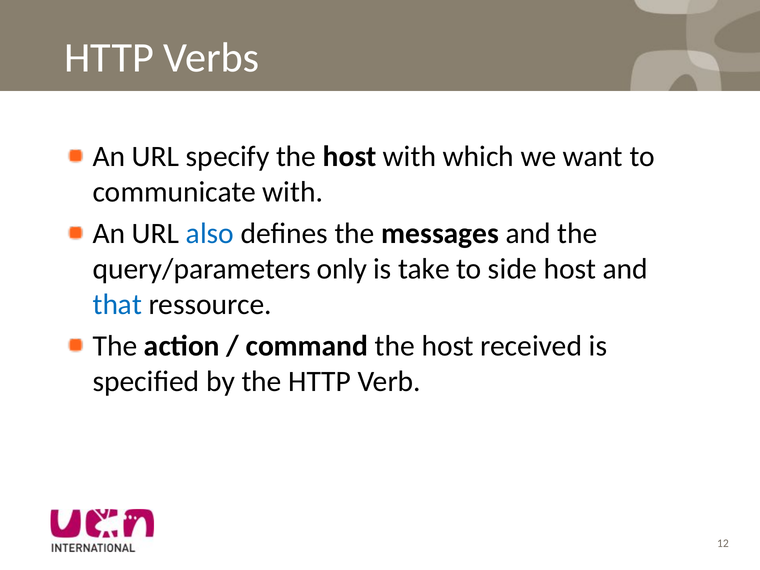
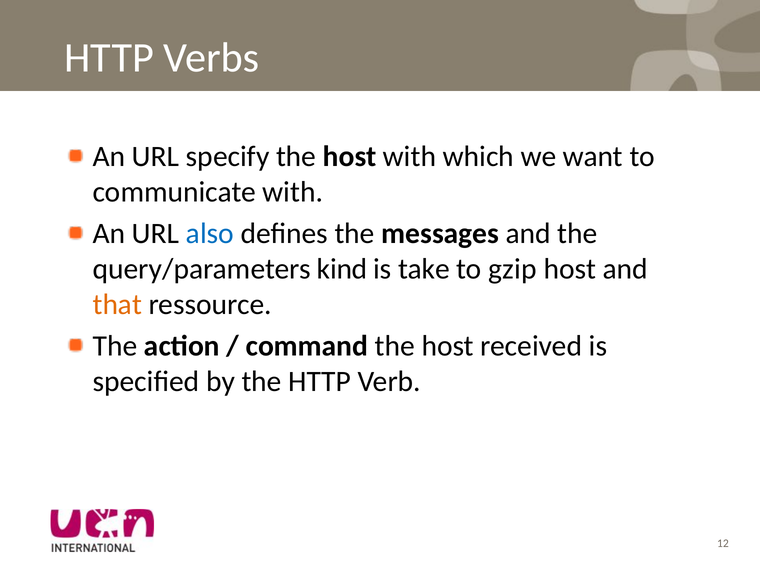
only: only -> kind (342, 269)
side: side -> gzip (512, 269)
that colour: blue -> orange (117, 304)
